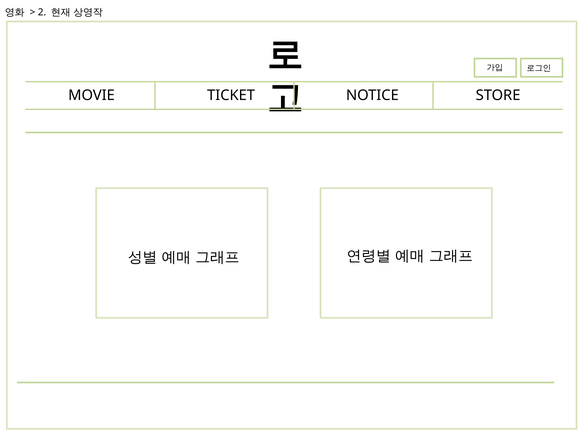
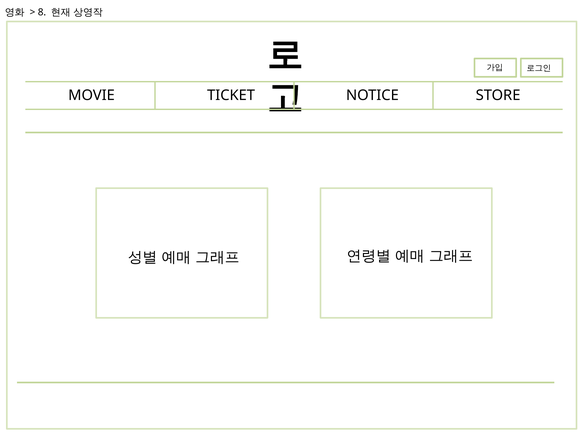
2: 2 -> 8 (42, 12)
